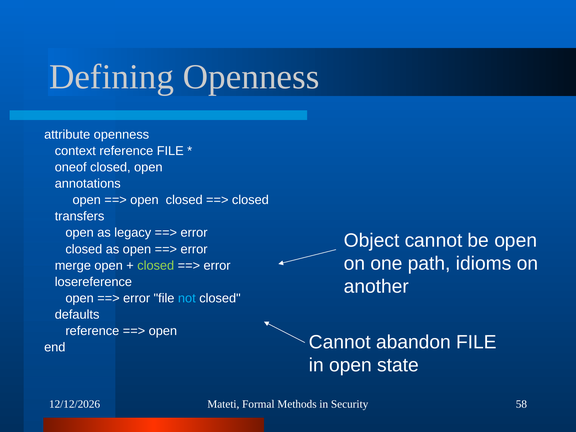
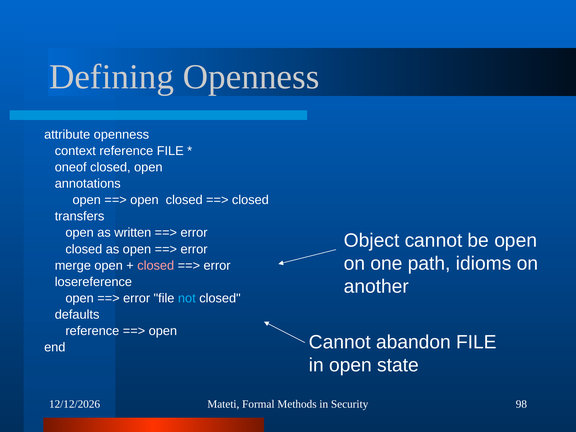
legacy: legacy -> written (133, 233)
closed colour: light green -> pink (156, 266)
58: 58 -> 98 (521, 404)
